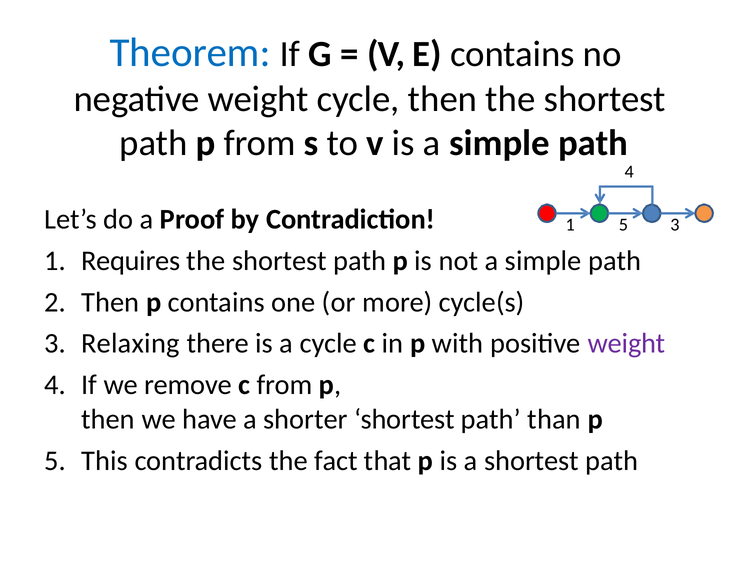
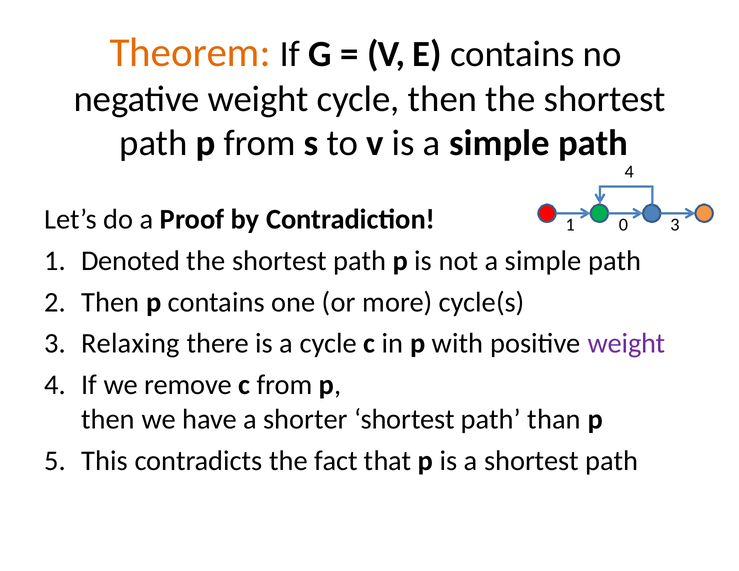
Theorem colour: blue -> orange (190, 53)
1 5: 5 -> 0 (623, 225)
Requires: Requires -> Denoted (131, 261)
